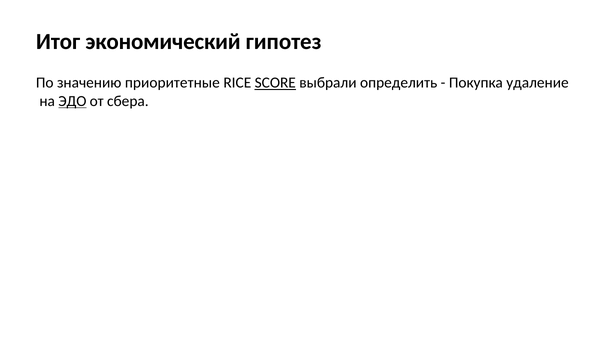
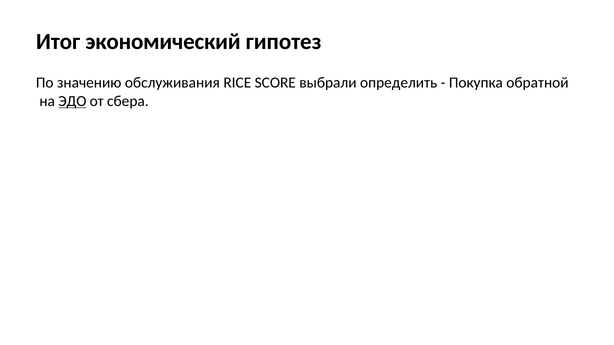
приоритетные: приоритетные -> обслуживания (172, 83)
SCORE underline: present -> none (275, 83)
удаление: удаление -> обратной (537, 83)
